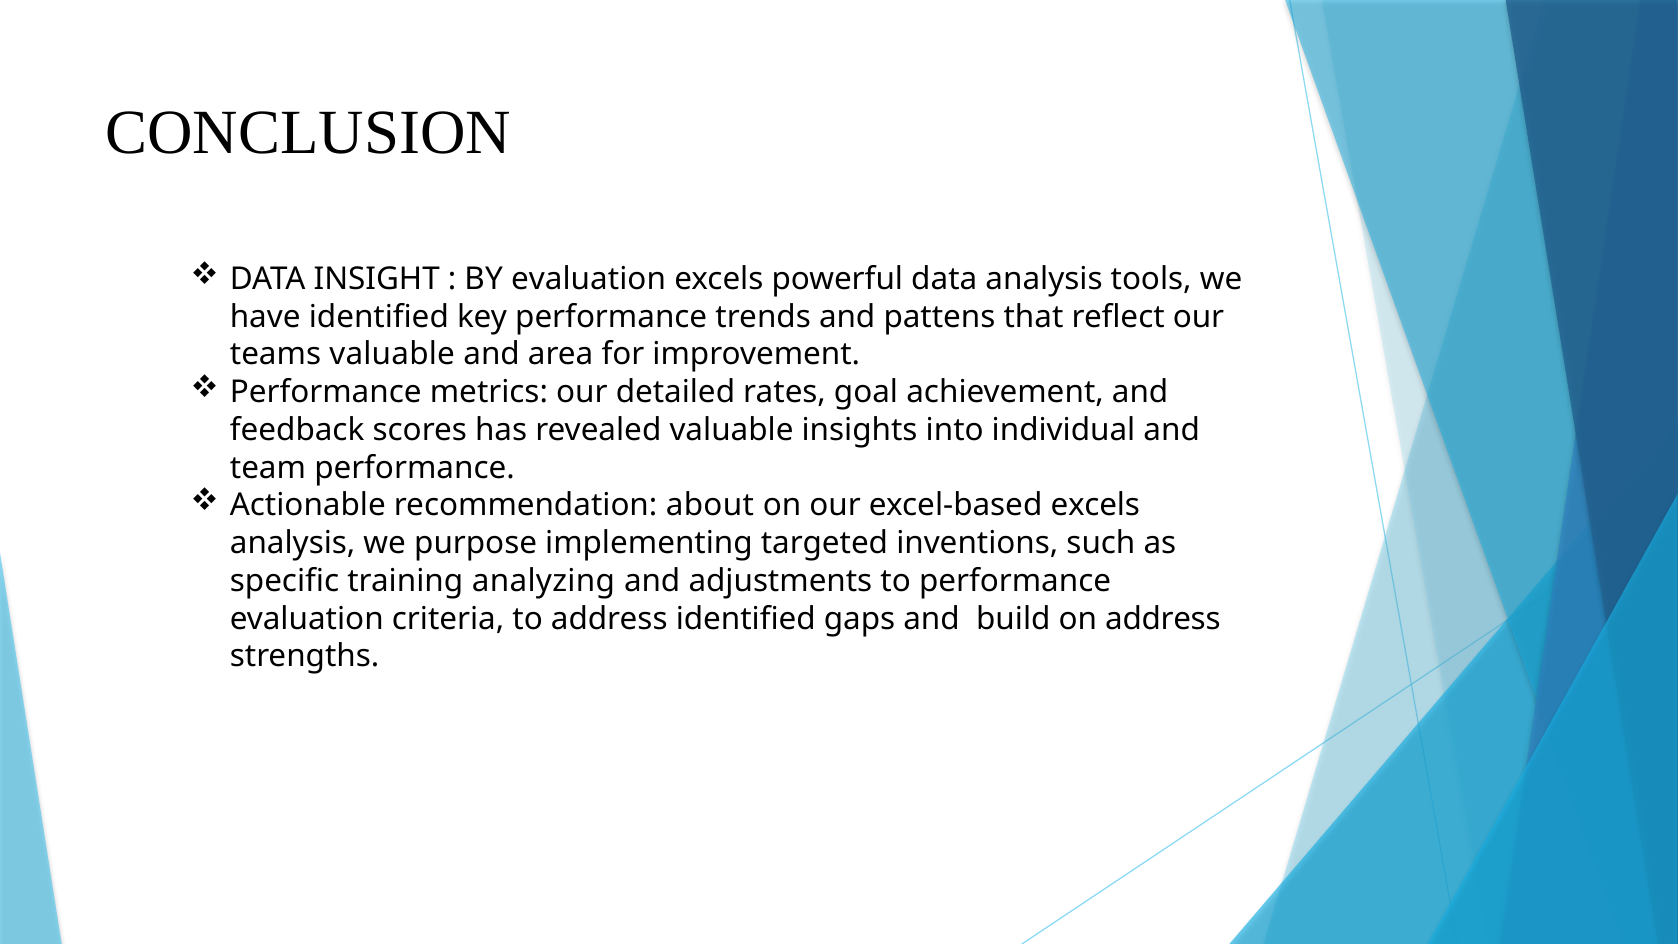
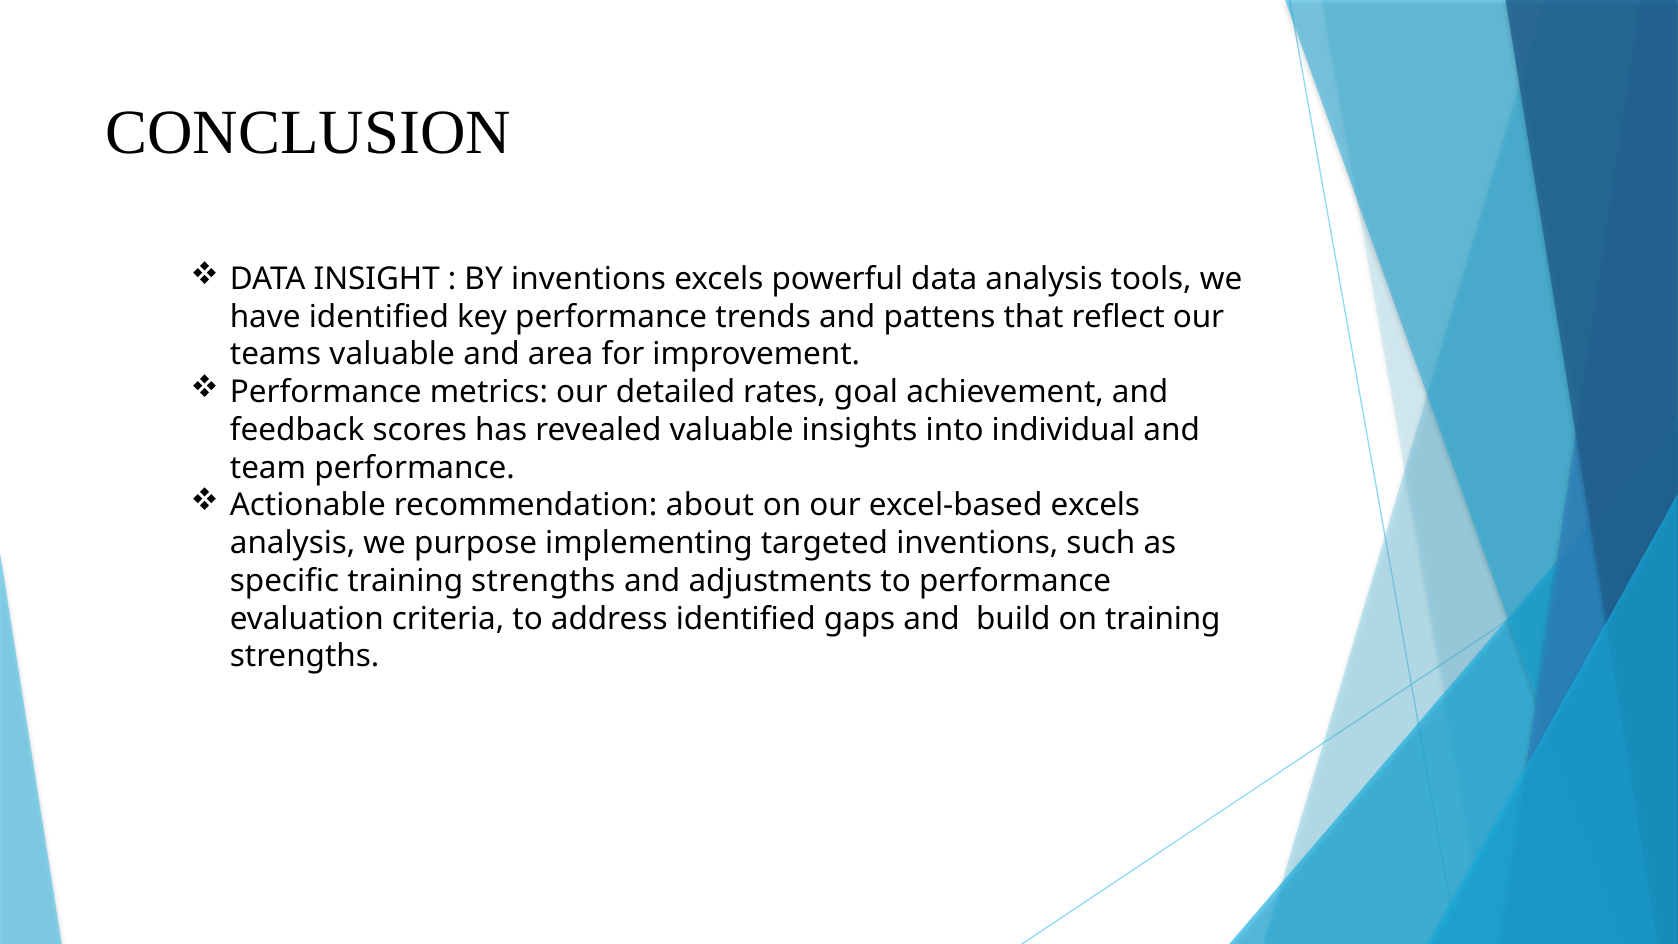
BY evaluation: evaluation -> inventions (588, 279)
specific training analyzing: analyzing -> strengths (543, 581)
on address: address -> training (1163, 619)
